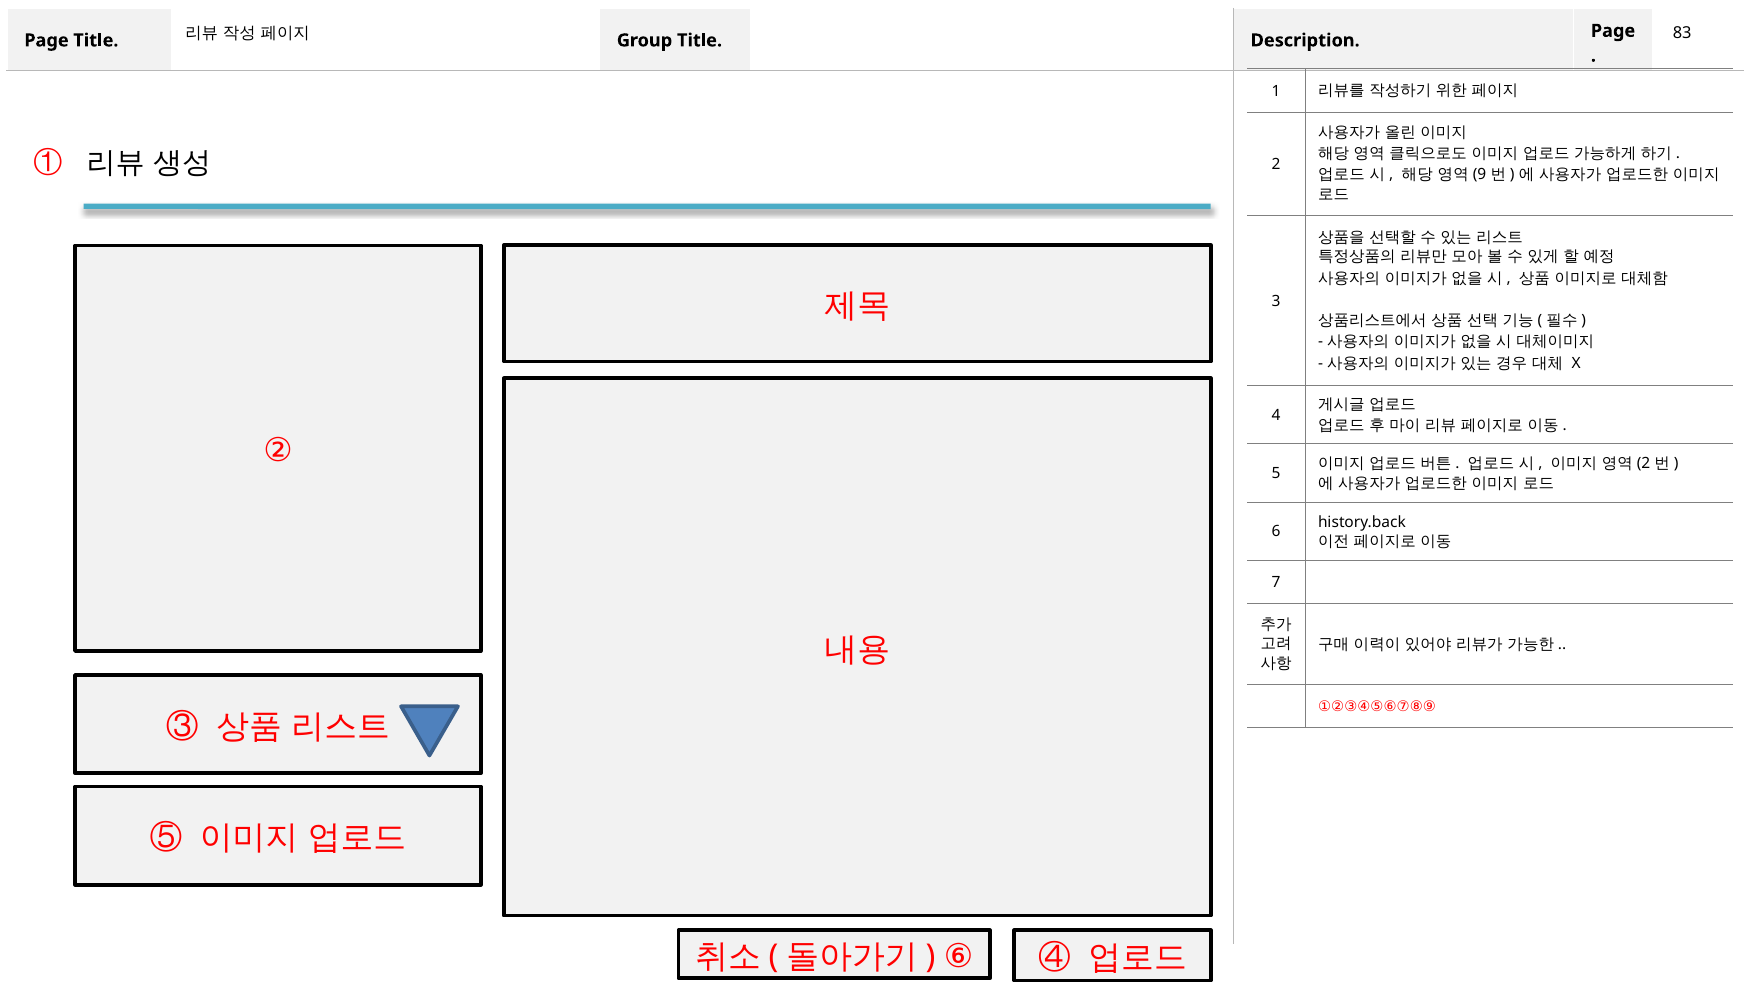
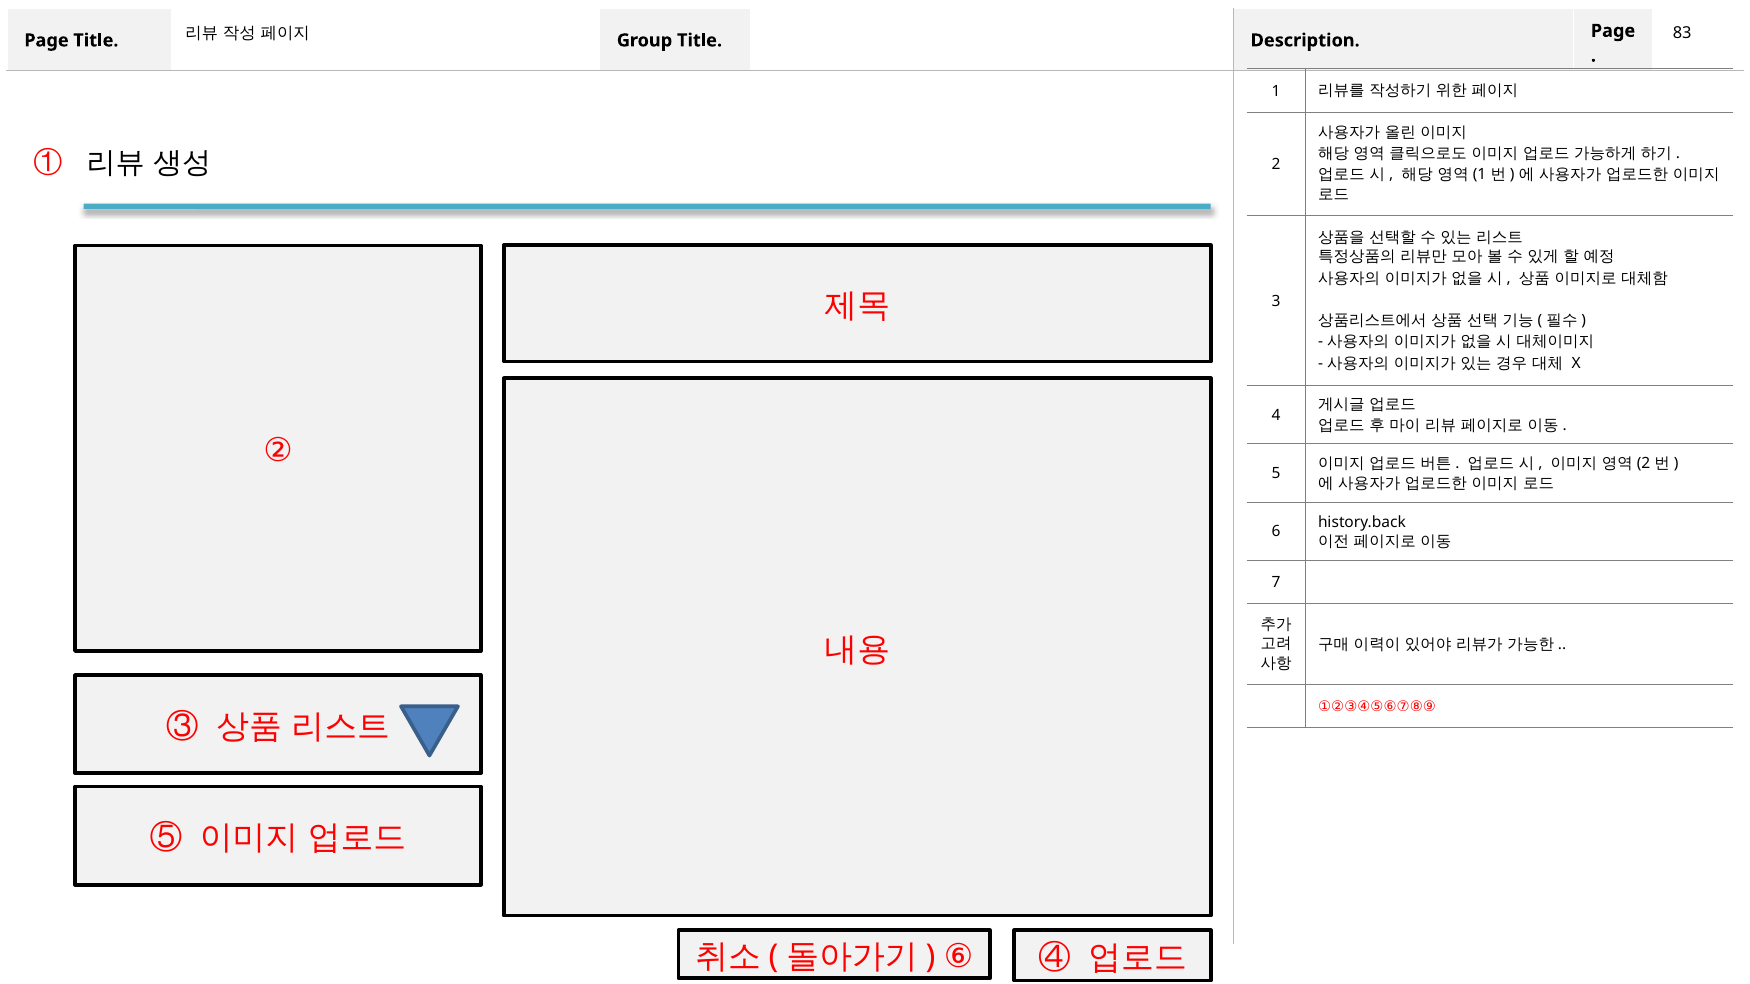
9: 9 -> 1 (1480, 175)
